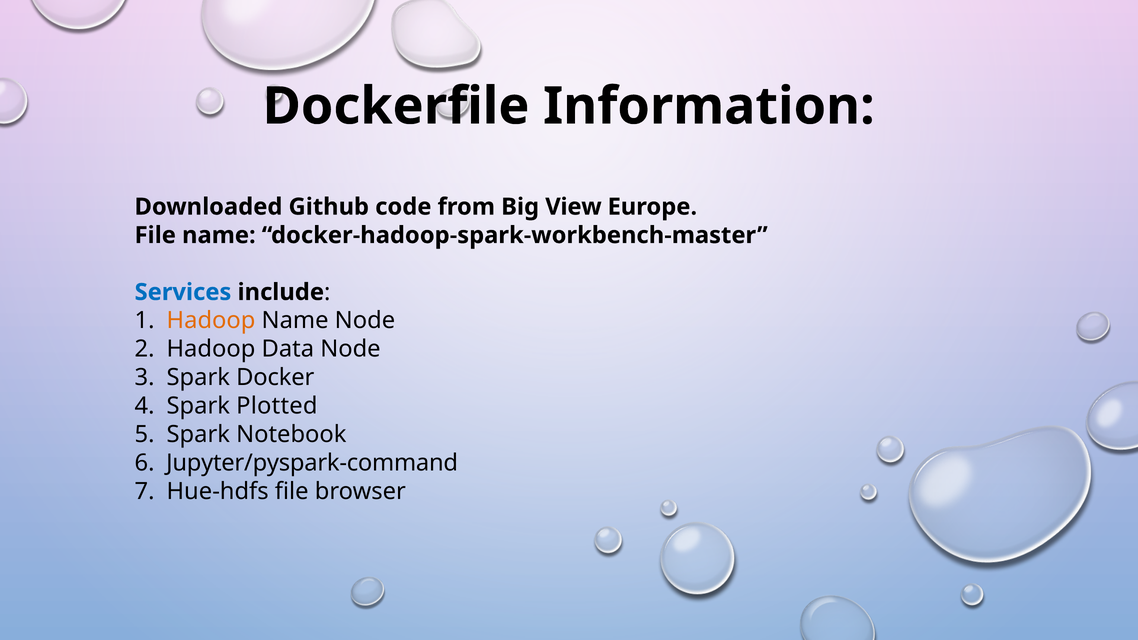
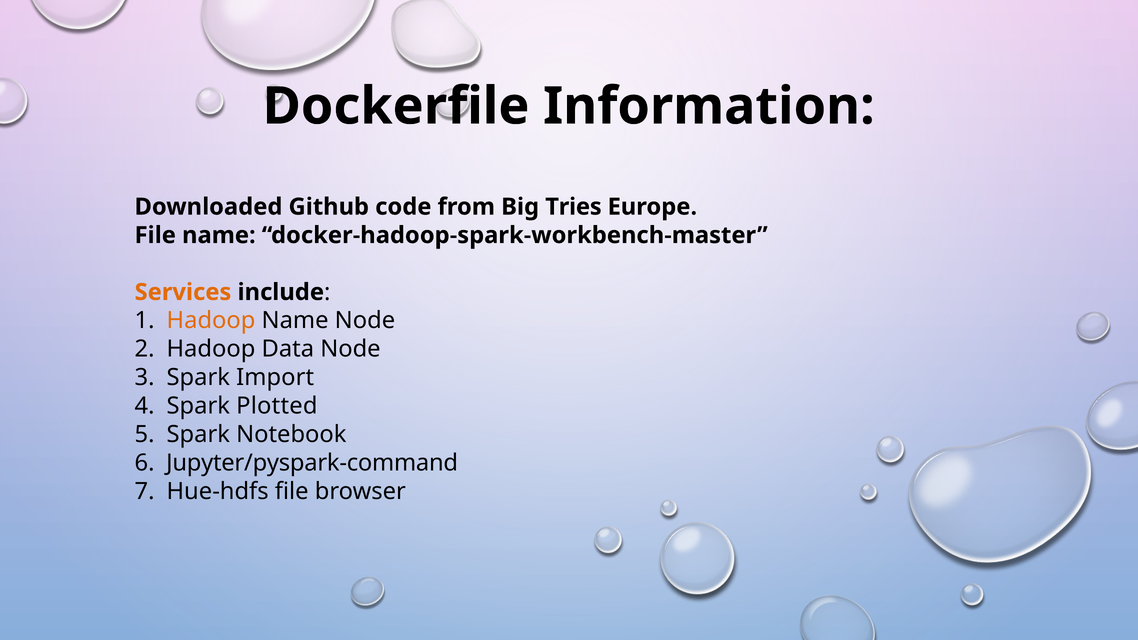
View: View -> Tries (573, 207)
Services colour: blue -> orange (183, 292)
Docker: Docker -> Import (275, 378)
